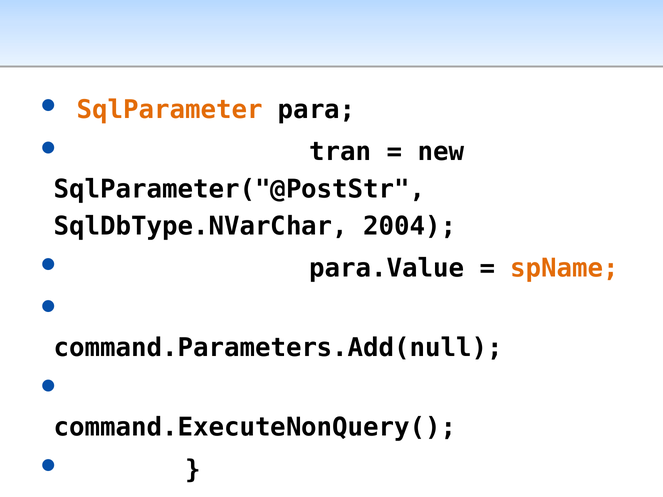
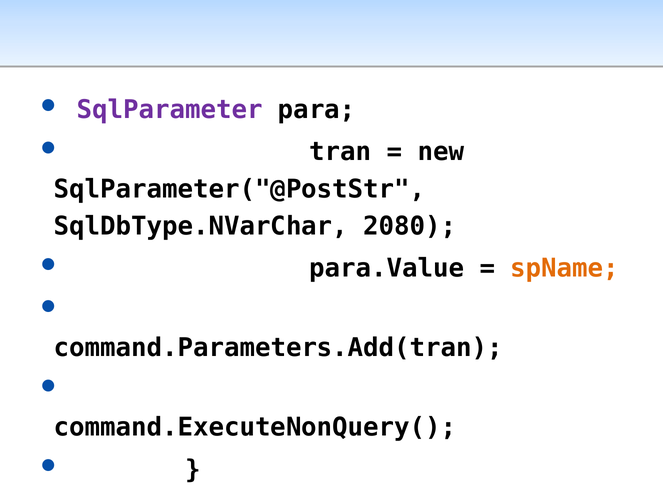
SqlParameter colour: orange -> purple (170, 110)
2004: 2004 -> 2080 (410, 226)
command.Parameters.Add(null: command.Parameters.Add(null -> command.Parameters.Add(tran (278, 348)
